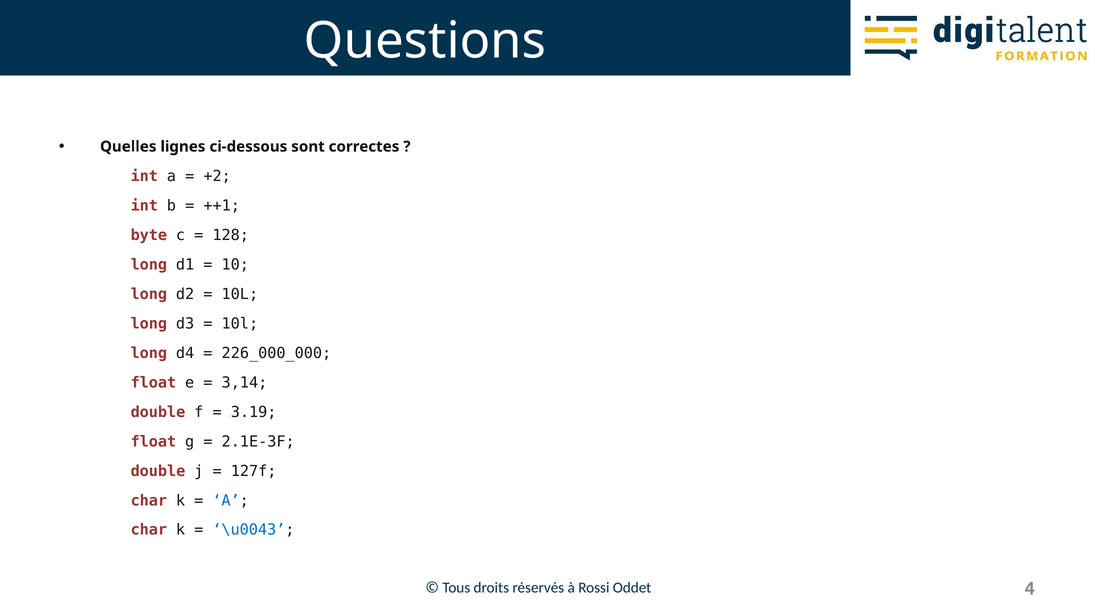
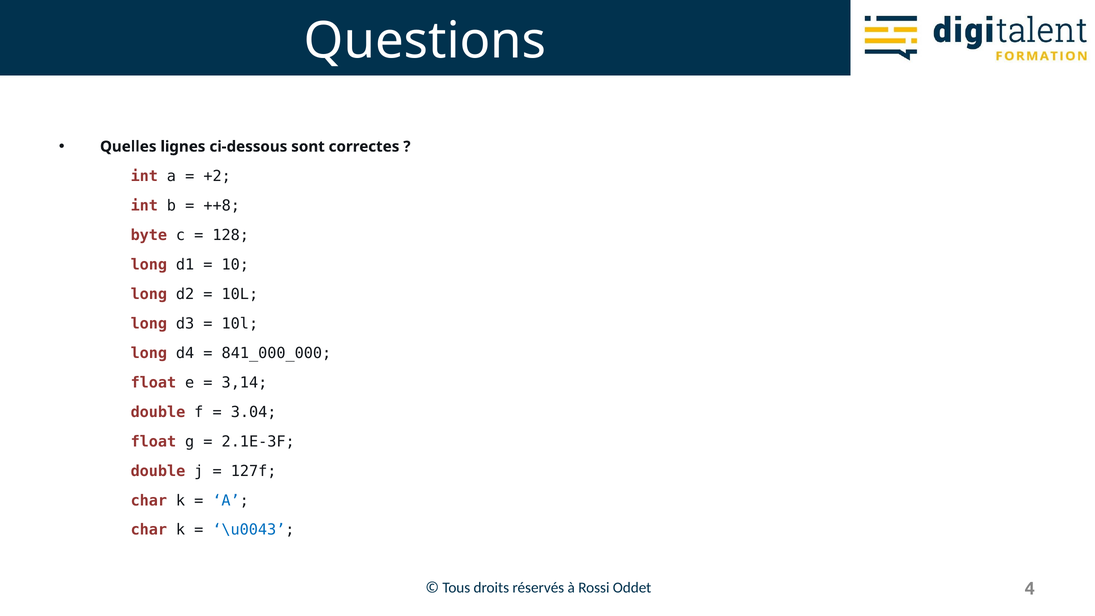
++1: ++1 -> ++8 (222, 206)
226_000_000: 226_000_000 -> 841_000_000 (276, 353)
3.19: 3.19 -> 3.04 (254, 412)
